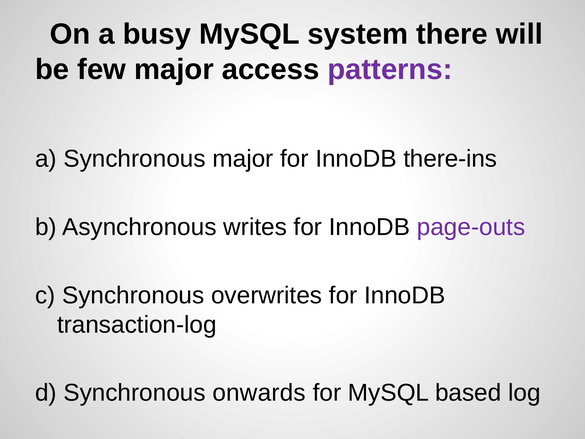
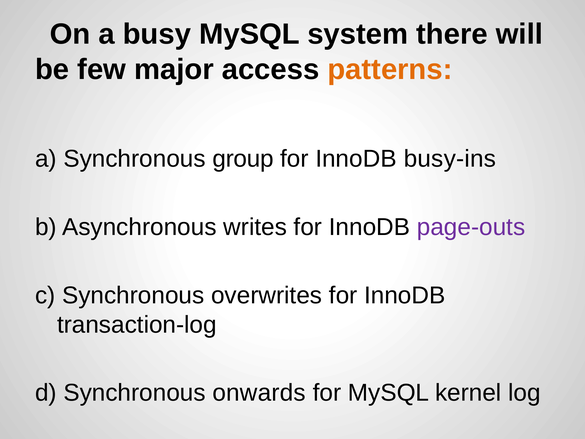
patterns colour: purple -> orange (390, 69)
Synchronous major: major -> group (243, 159)
there-ins: there-ins -> busy-ins (450, 159)
based: based -> kernel (468, 393)
